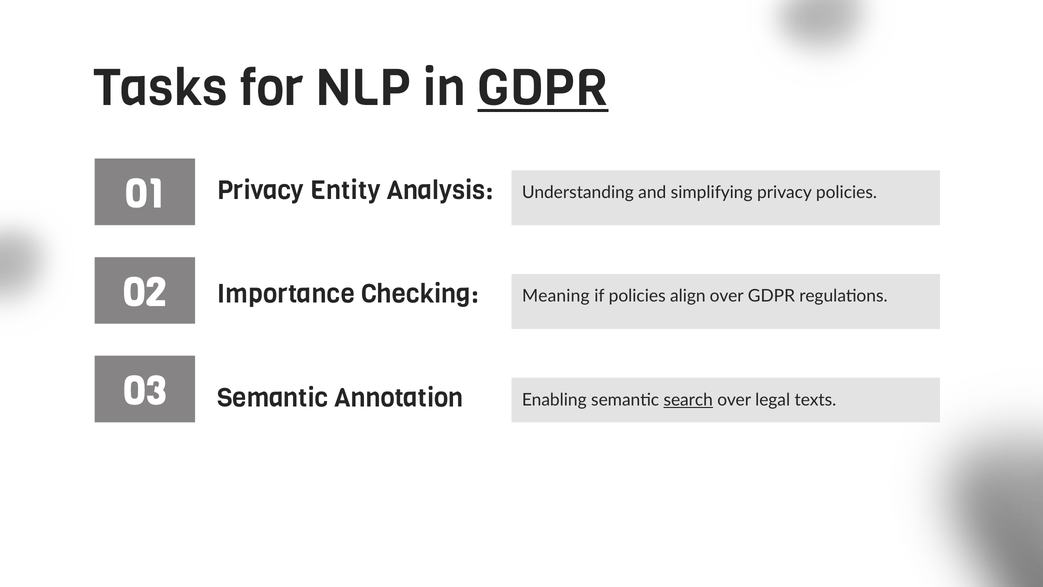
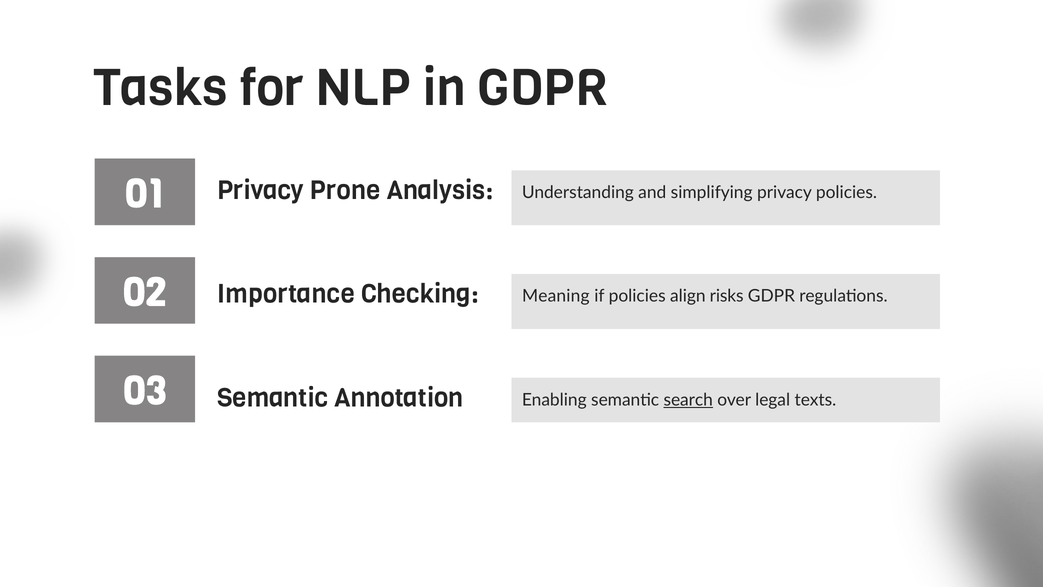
GDPR underline: present -> none (543, 89)
Entity: Entity -> Prone (345, 190)
align over: over -> risks (727, 296)
